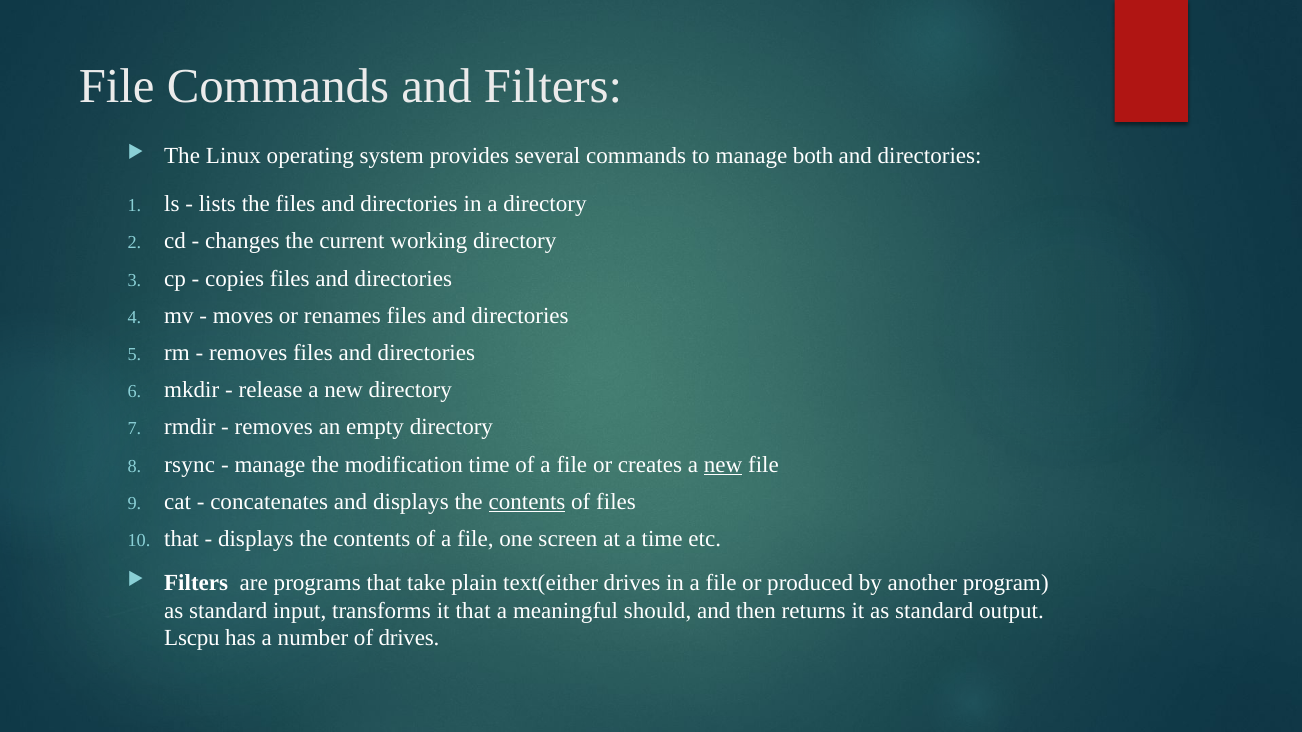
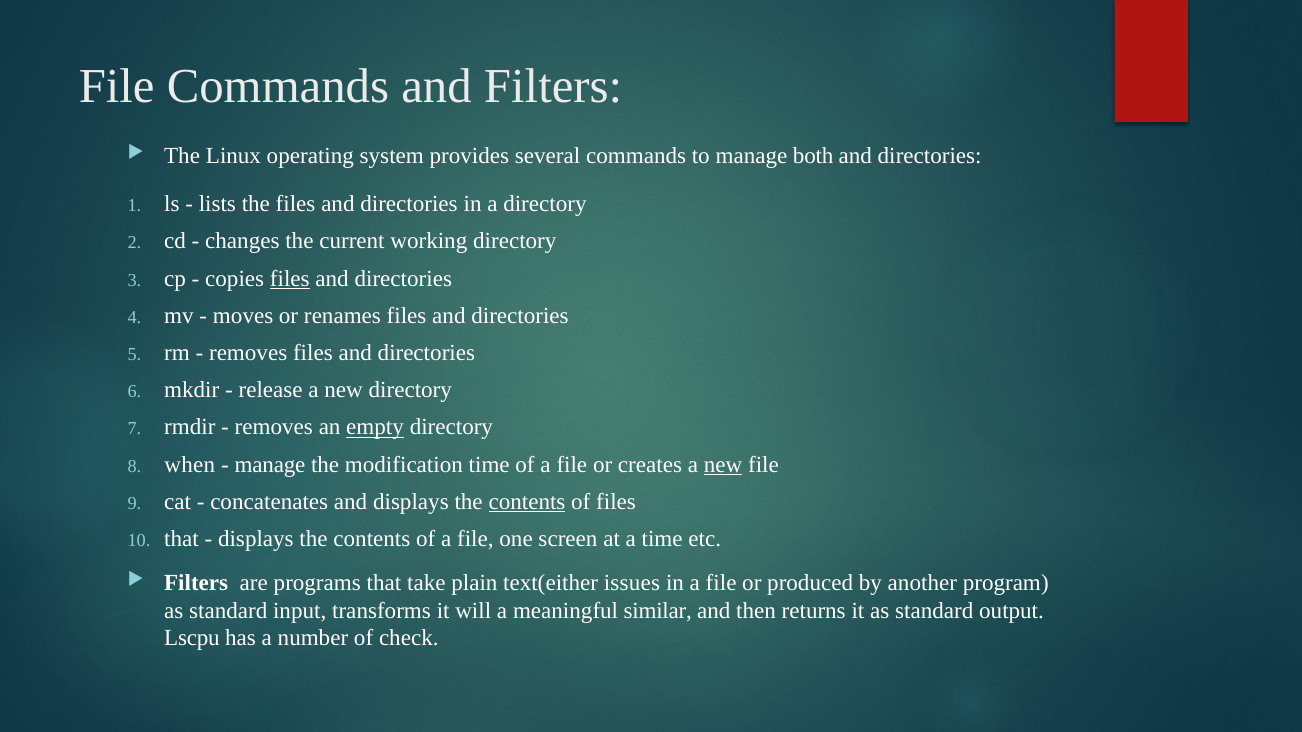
files underline: none -> present (290, 279)
empty underline: none -> present (375, 428)
rsync: rsync -> when (190, 465)
text(either drives: drives -> issues (632, 583)
it that: that -> will (473, 611)
should: should -> similar (658, 611)
of drives: drives -> check (409, 639)
